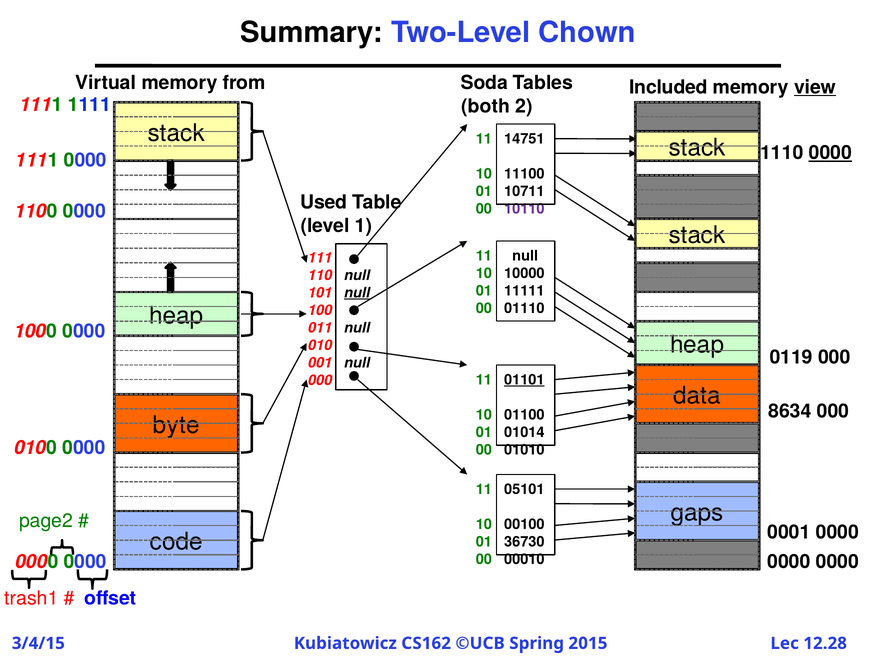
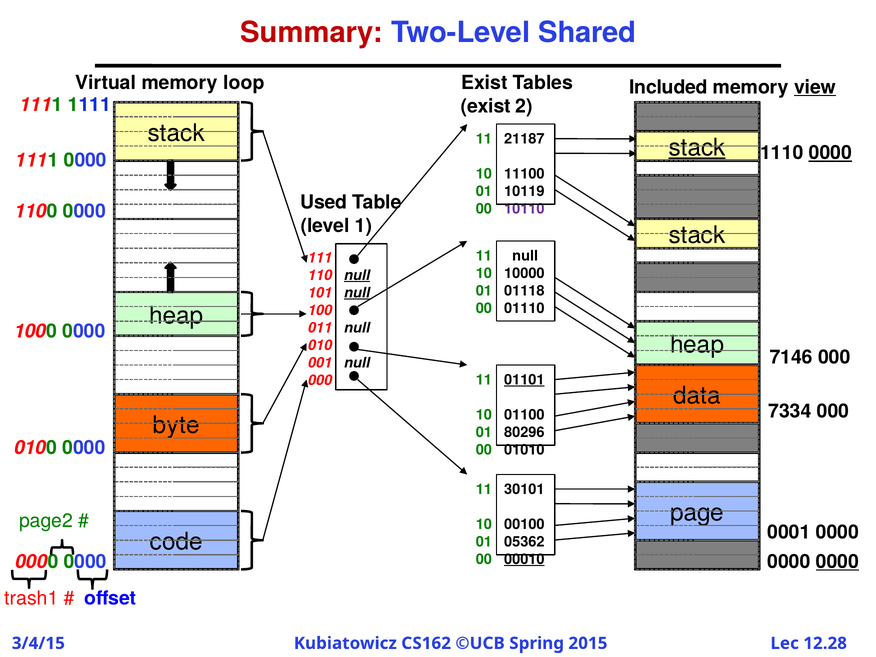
Summary colour: black -> red (312, 33)
Chown: Chown -> Shared (587, 33)
Soda: Soda -> Exist (484, 83)
from: from -> loop (244, 83)
both: both -> exist (486, 106)
14751: 14751 -> 21187 (524, 139)
stack underline: none -> present (697, 148)
10711: 10711 -> 10119 (524, 191)
null underline: none -> present (357, 275)
11111: 11111 -> 01118 (524, 291)
0119: 0119 -> 7146 (791, 357)
8634: 8634 -> 7334 (790, 412)
01014: 01014 -> 80296 (524, 432)
05101: 05101 -> 30101 (524, 489)
gaps: gaps -> page (697, 513)
36730: 36730 -> 05362 (524, 542)
00010 underline: none -> present (524, 559)
0000 underline: none -> present (837, 562)
